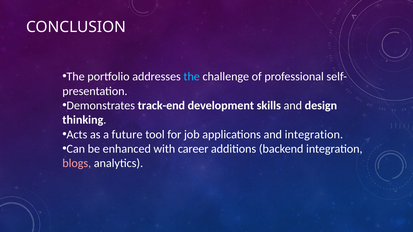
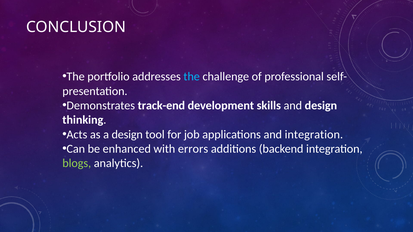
a future: future -> design (127, 135)
career: career -> errors (193, 149)
blogs colour: pink -> light green (77, 163)
